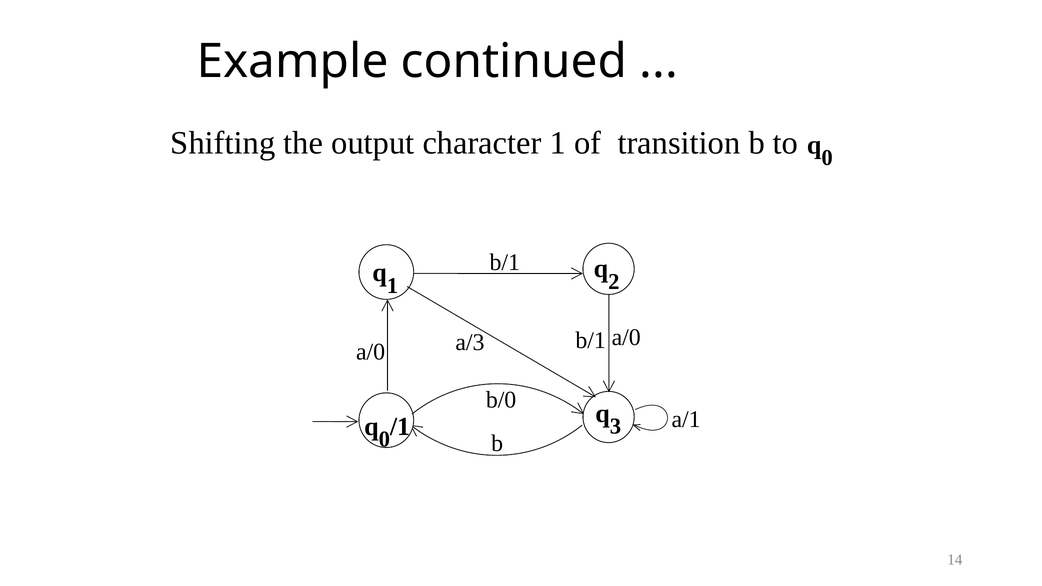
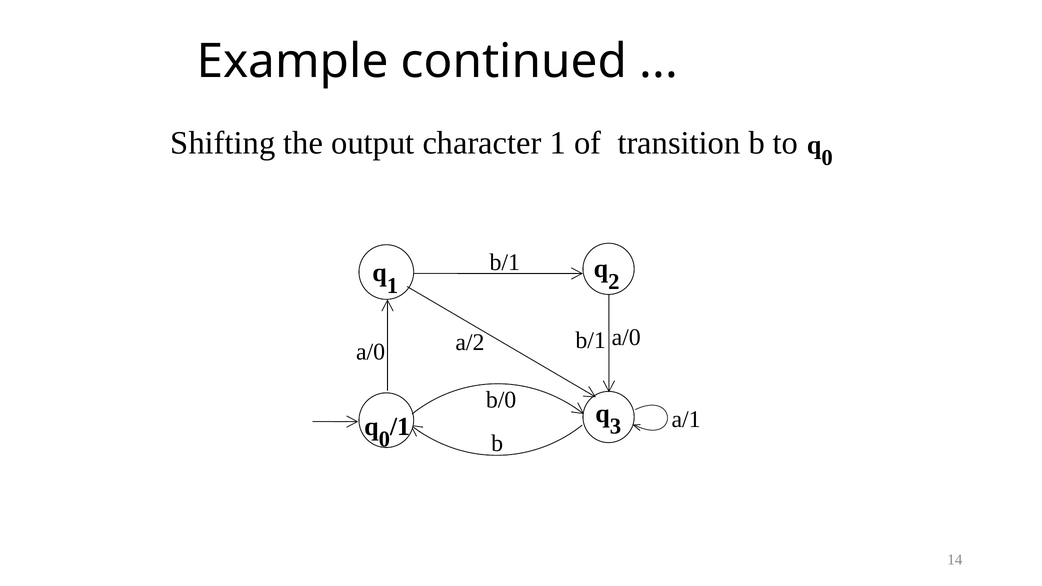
a/3: a/3 -> a/2 (470, 342)
